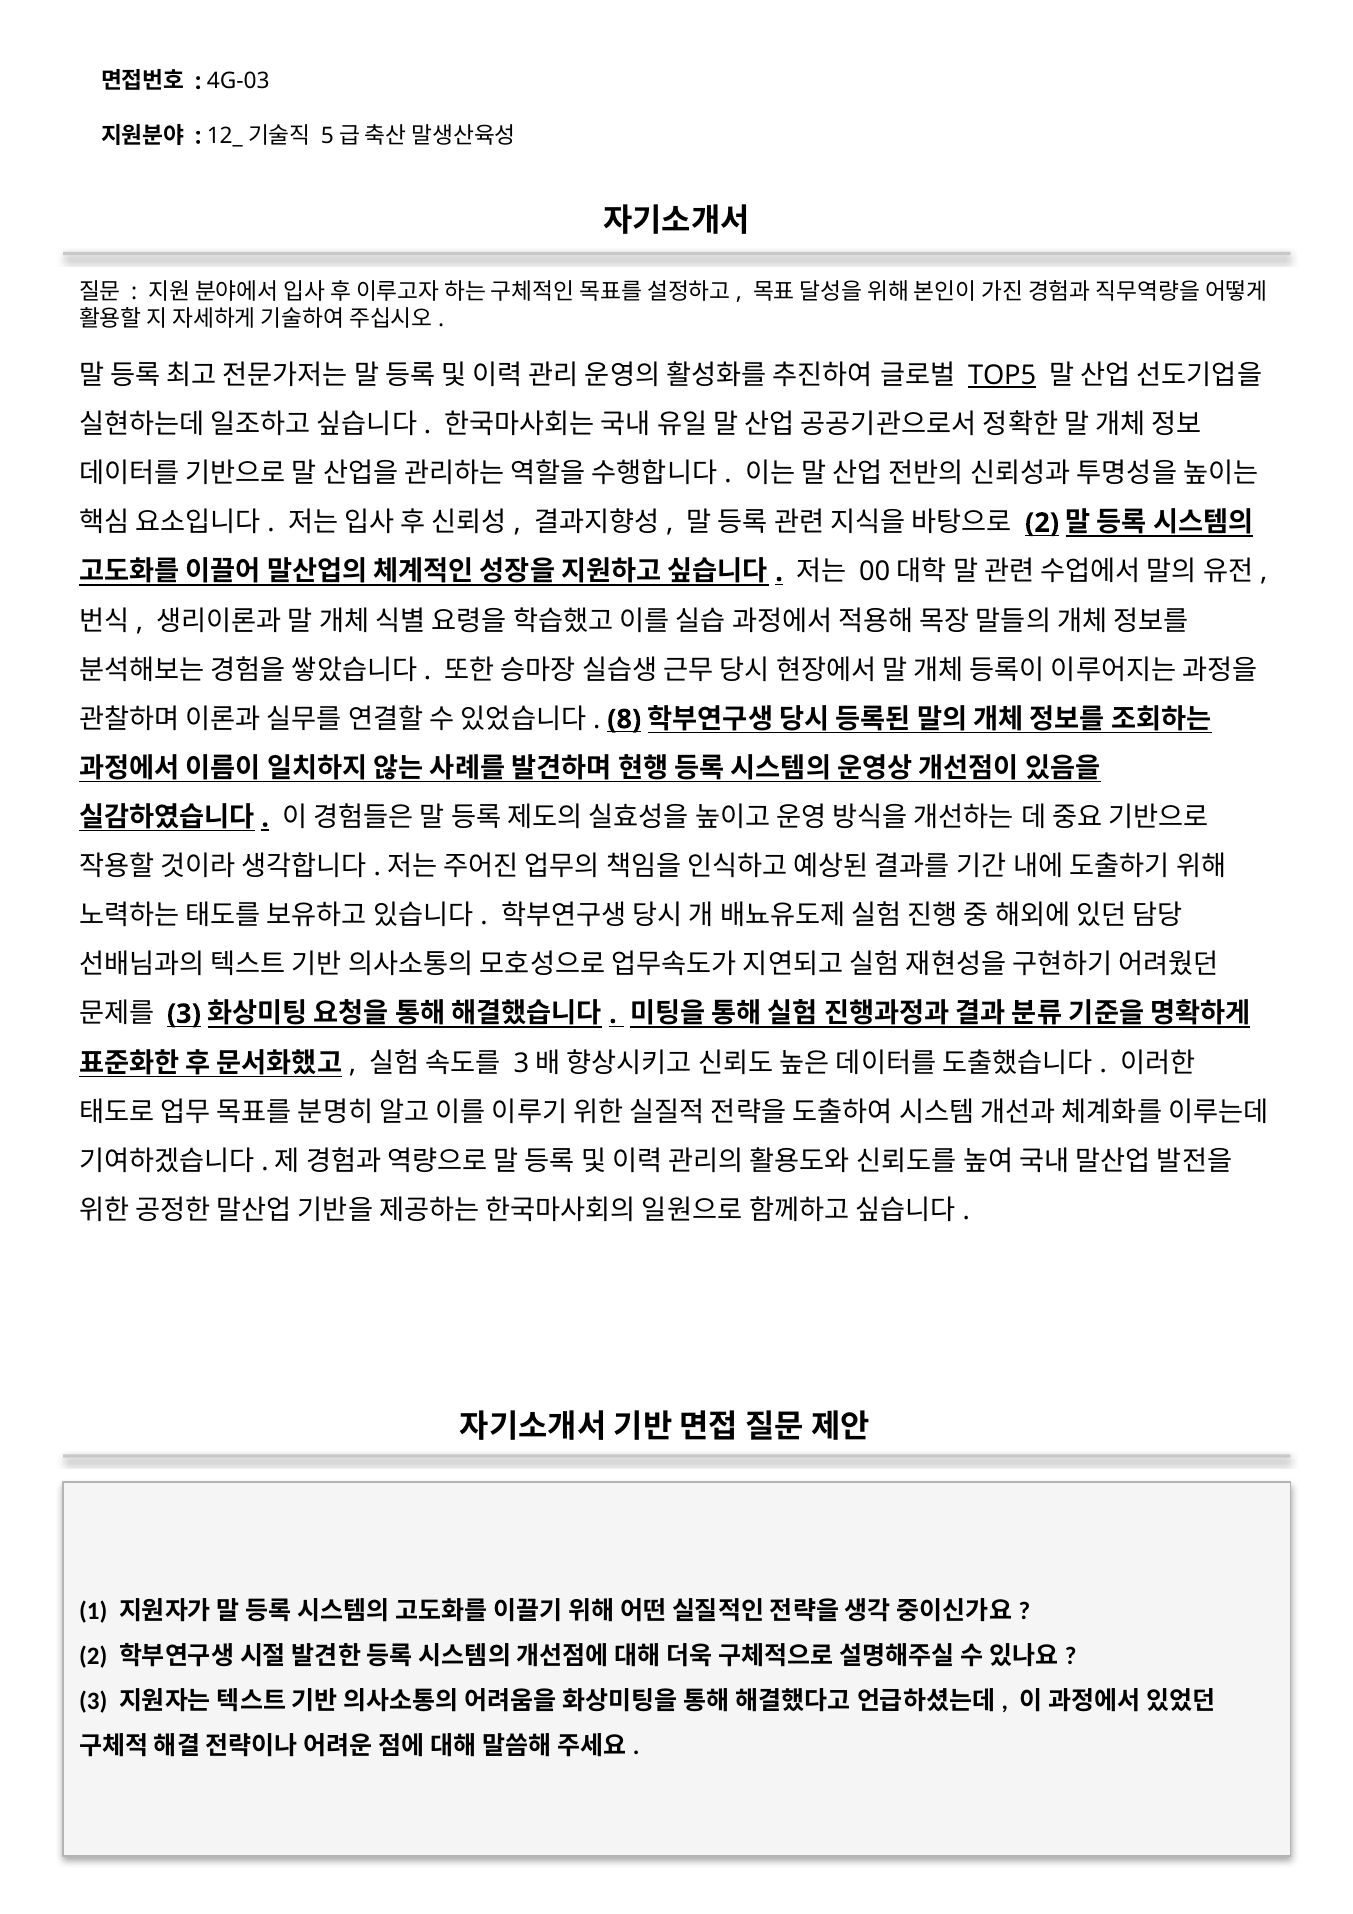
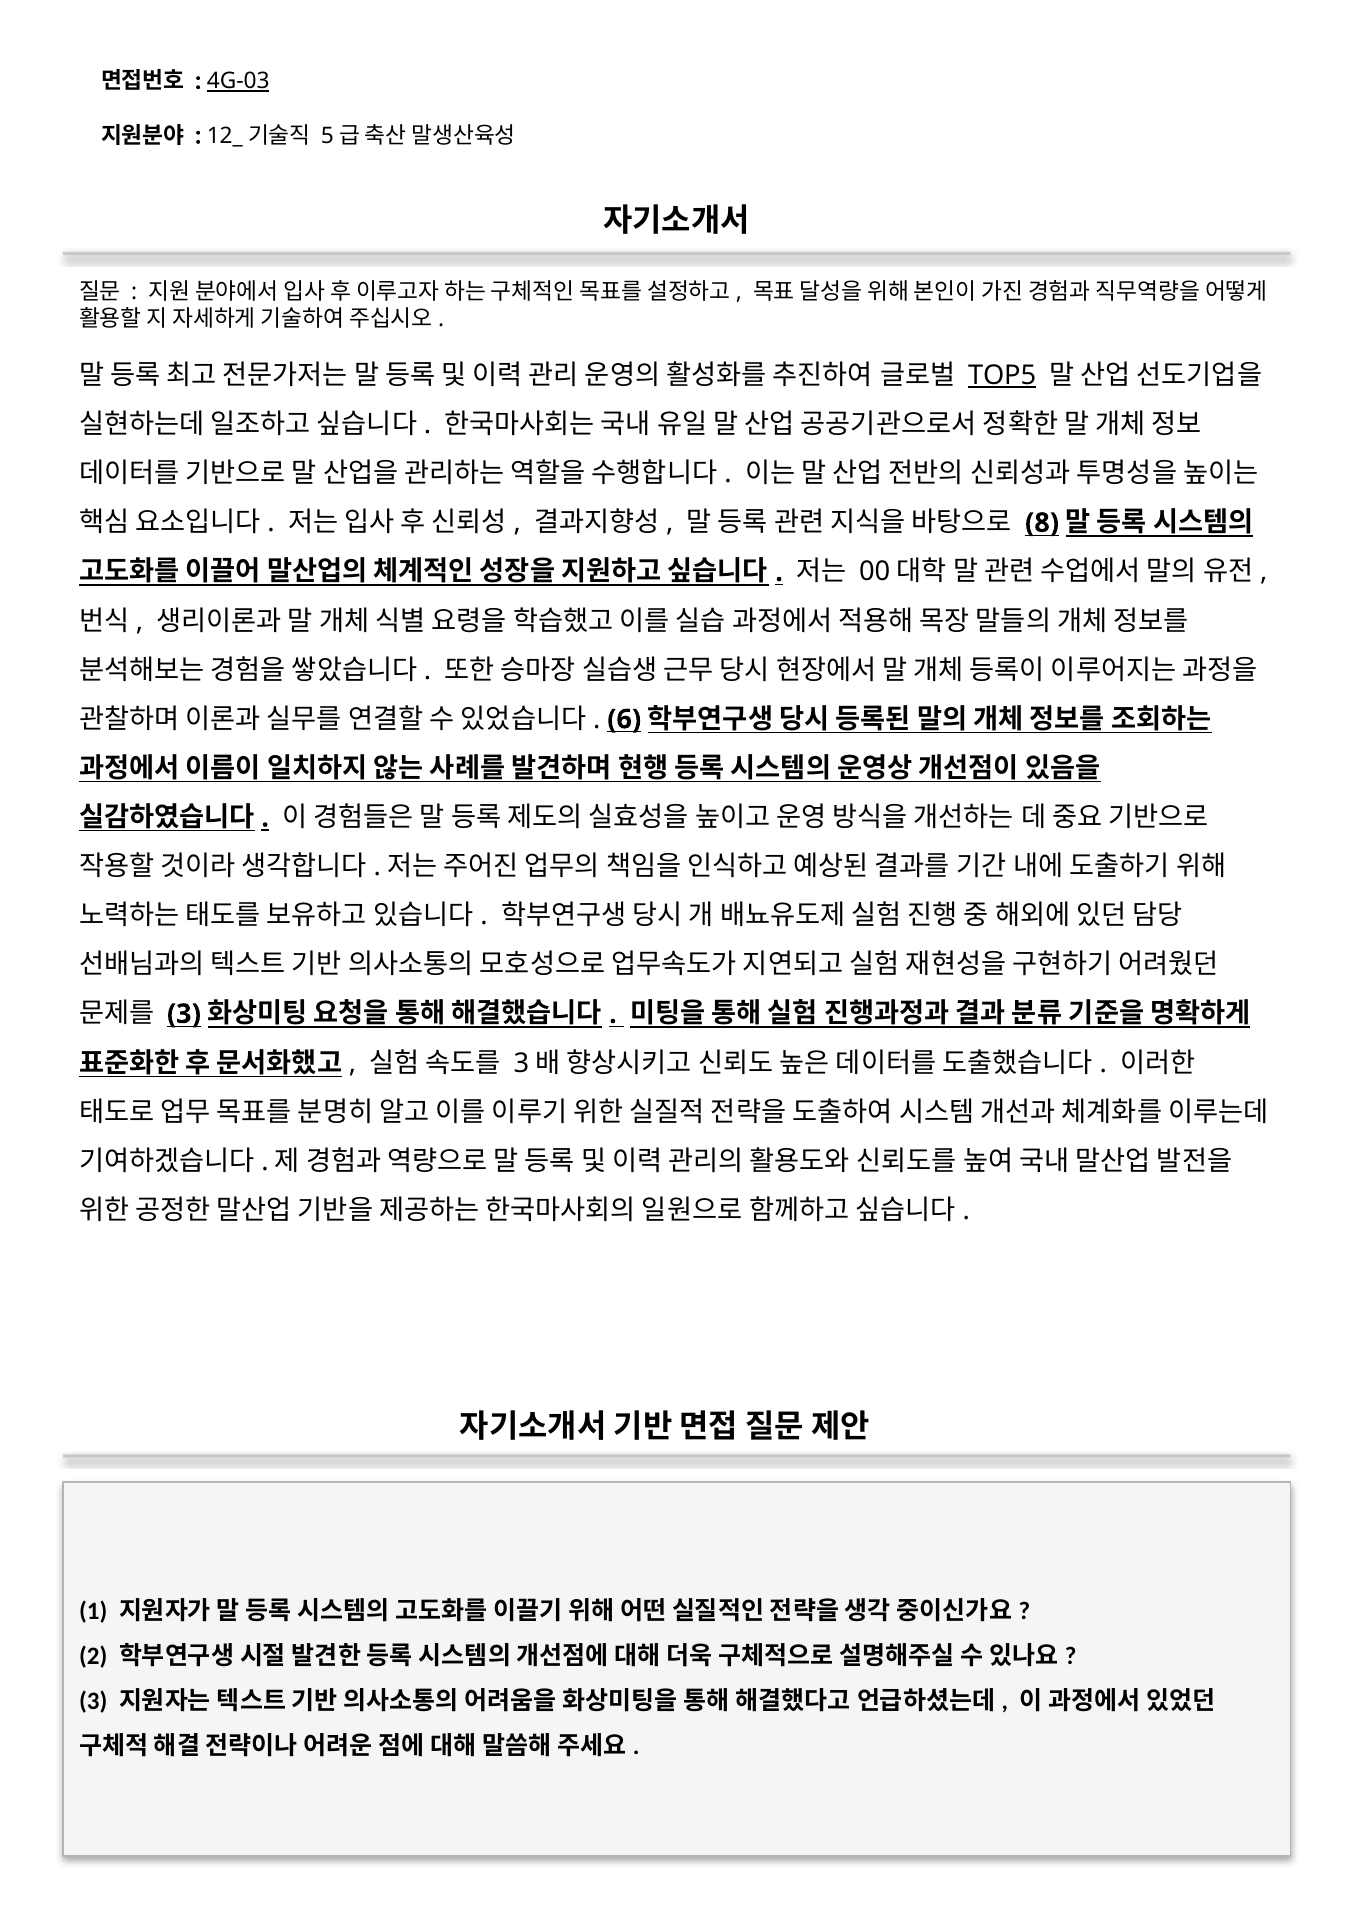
4G-03 underline: none -> present (238, 81)
2: 2 -> 8 (1042, 523)
8: 8 -> 6 (624, 719)
